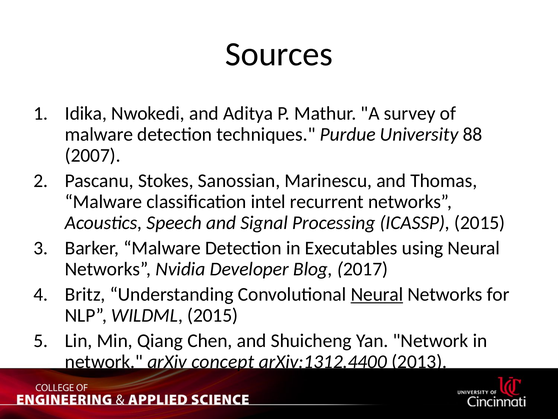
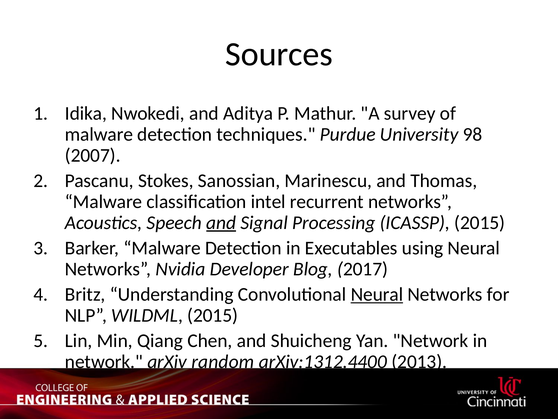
88: 88 -> 98 (473, 134)
and underline: none -> present (221, 222)
concept: concept -> random (223, 361)
